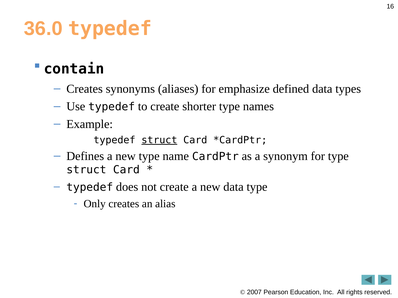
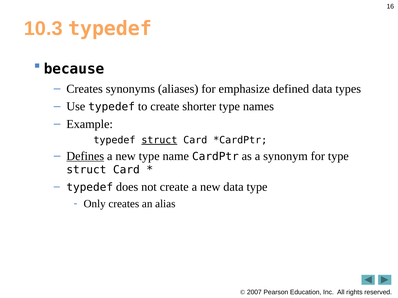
36.0: 36.0 -> 10.3 (43, 29)
contain: contain -> because (74, 69)
Defines underline: none -> present (85, 156)
